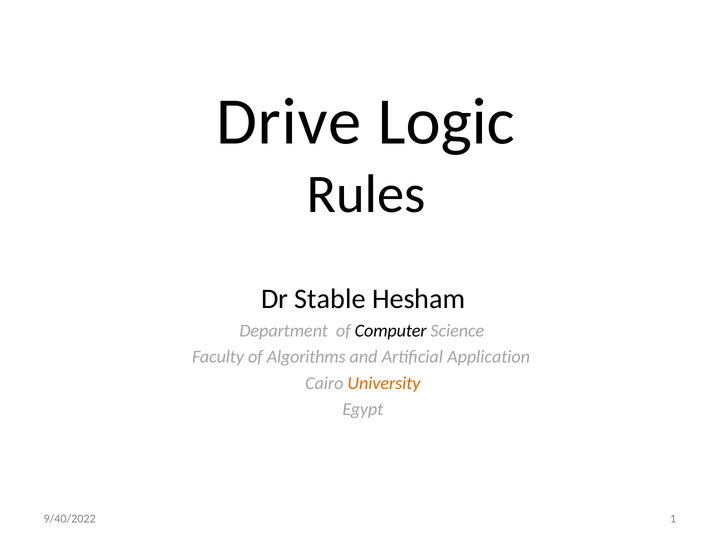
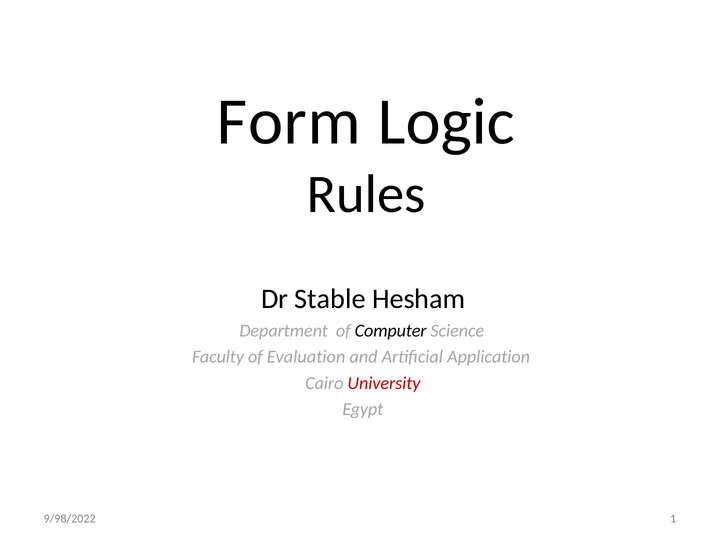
Drive: Drive -> Form (289, 122)
Algorithms: Algorithms -> Evaluation (306, 357)
University colour: orange -> red (384, 383)
9/40/2022: 9/40/2022 -> 9/98/2022 (70, 519)
